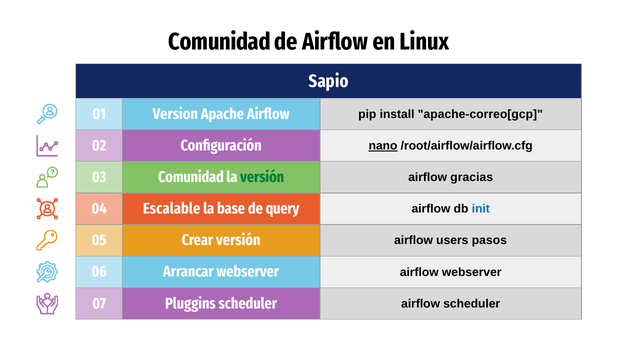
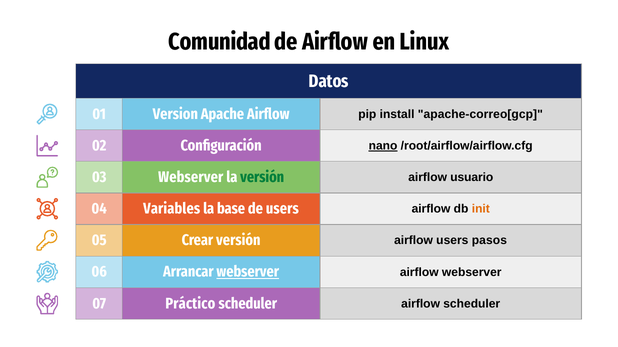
Sapio: Sapio -> Datos (329, 81)
03 Comunidad: Comunidad -> Webserver (191, 178)
gracias: gracias -> usuario (472, 178)
Escalable: Escalable -> Variables (172, 209)
de query: query -> users (282, 209)
init colour: blue -> orange (481, 209)
webserver underline: none -> present (248, 272)
Pluggins: Pluggins -> Práctico (190, 304)
